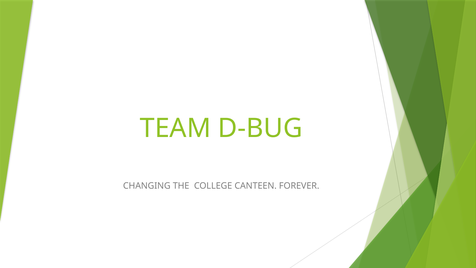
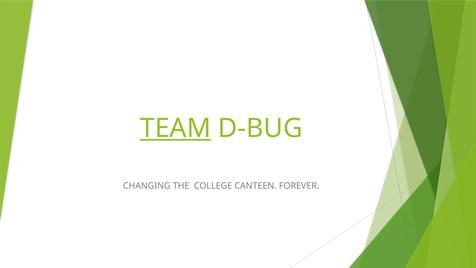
TEAM underline: none -> present (175, 128)
